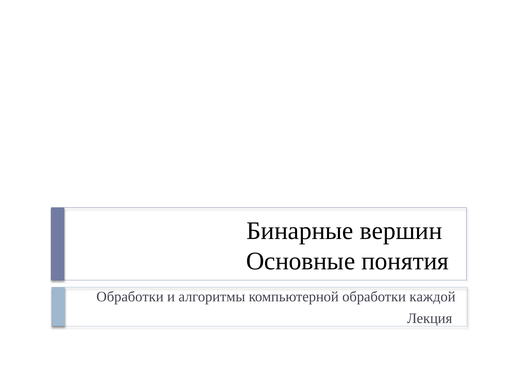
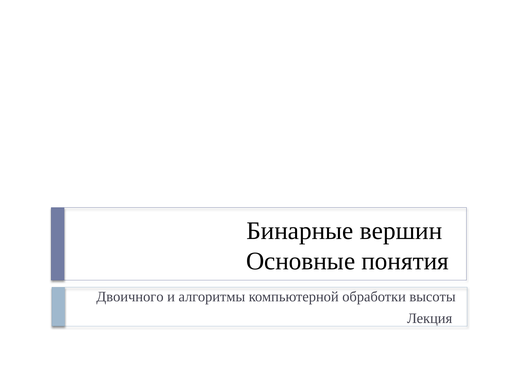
Обработки: Обработки -> Двоичного (130, 296)
каждой: каждой -> высоты (433, 296)
